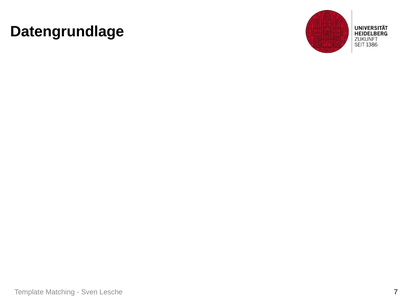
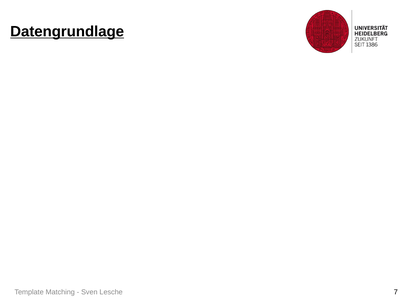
Datengrundlage underline: none -> present (67, 32)
